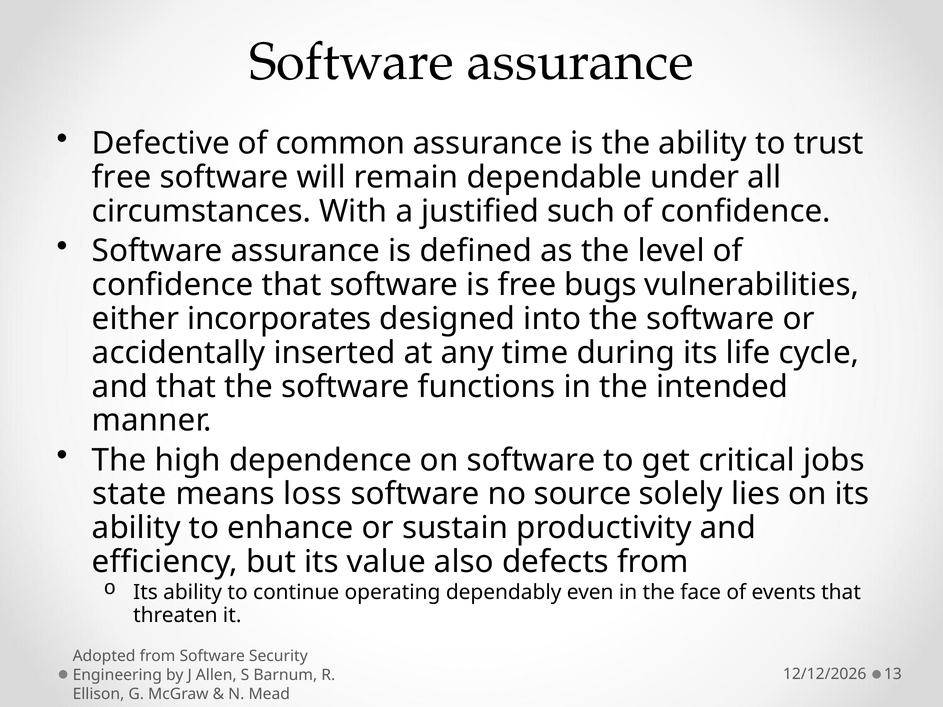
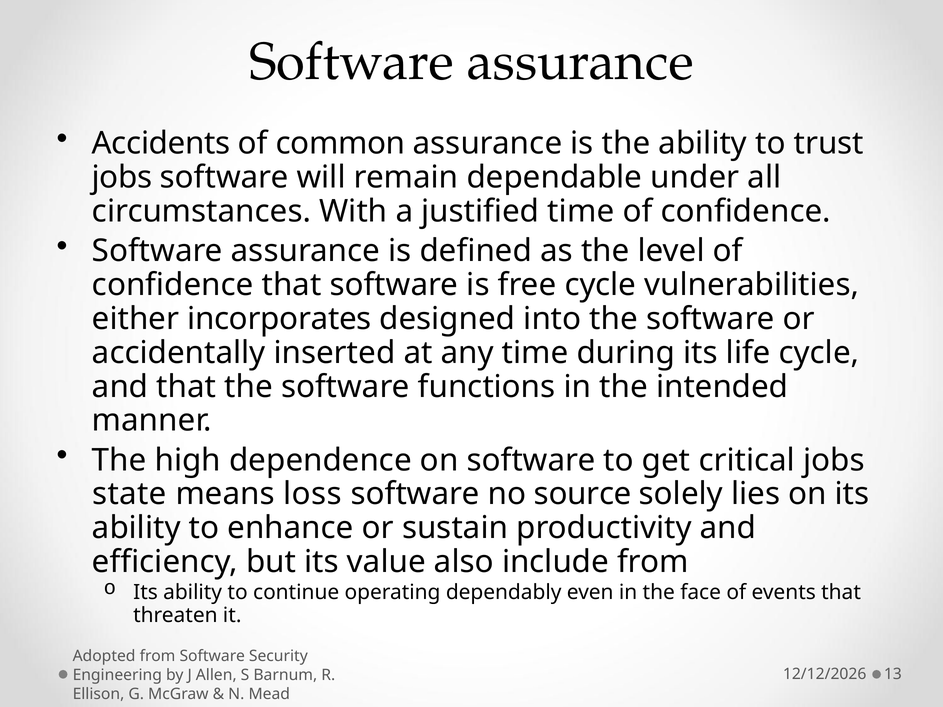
Defective: Defective -> Accidents (161, 144)
free: free -> jobs (122, 178)
justified such: such -> time (581, 212)
free bugs: bugs -> cycle (600, 285)
defects: defects -> include (555, 562)
